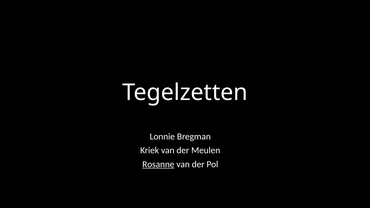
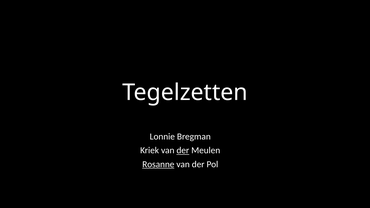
der underline: none -> present (183, 151)
